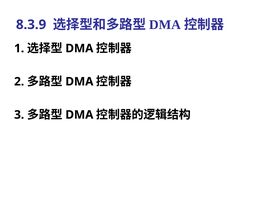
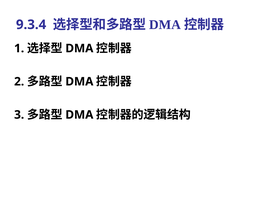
8.3.9: 8.3.9 -> 9.3.4 (31, 25)
